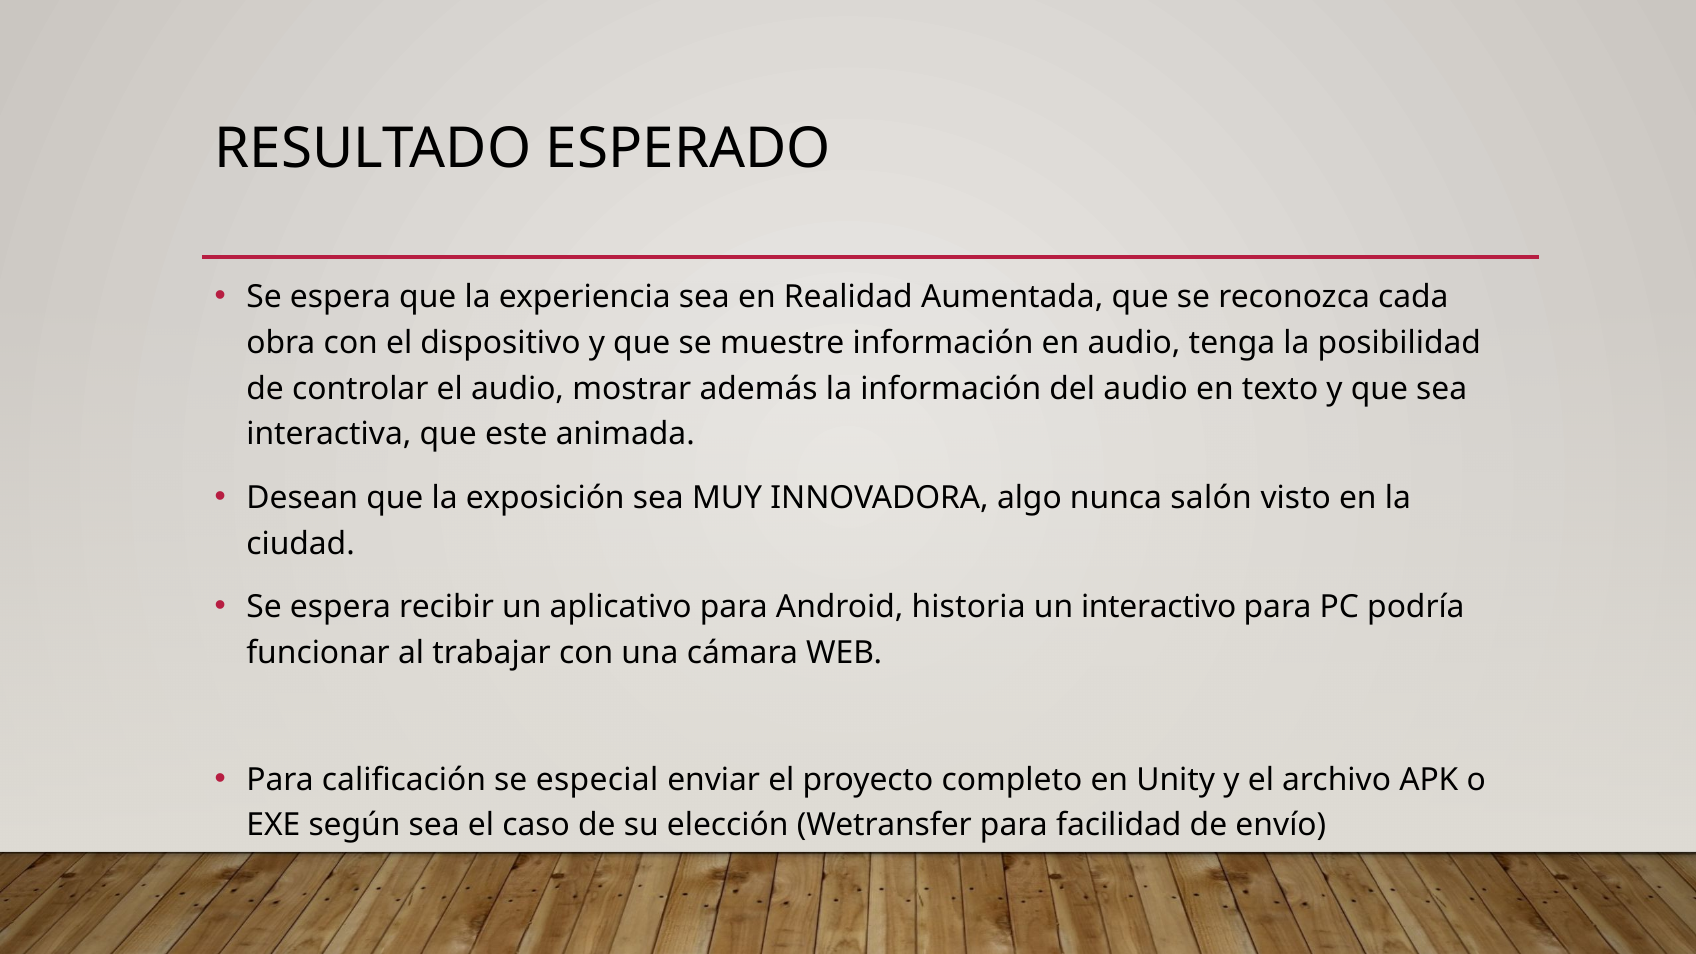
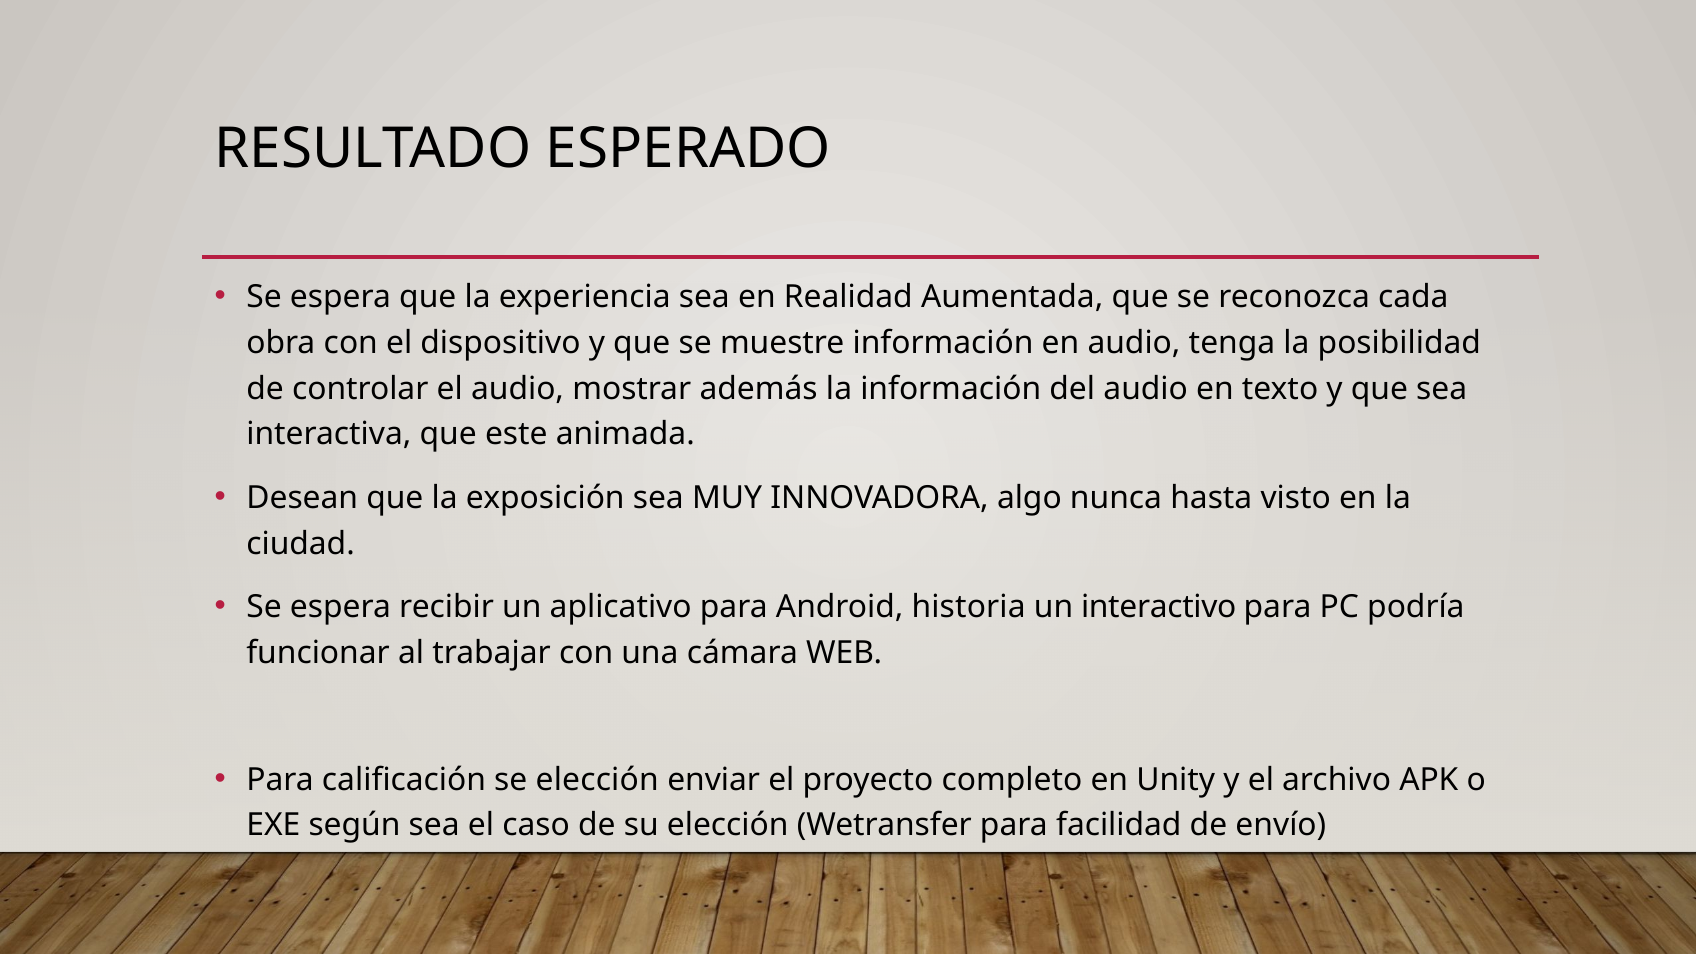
salón: salón -> hasta (1211, 498)
se especial: especial -> elección (597, 780)
